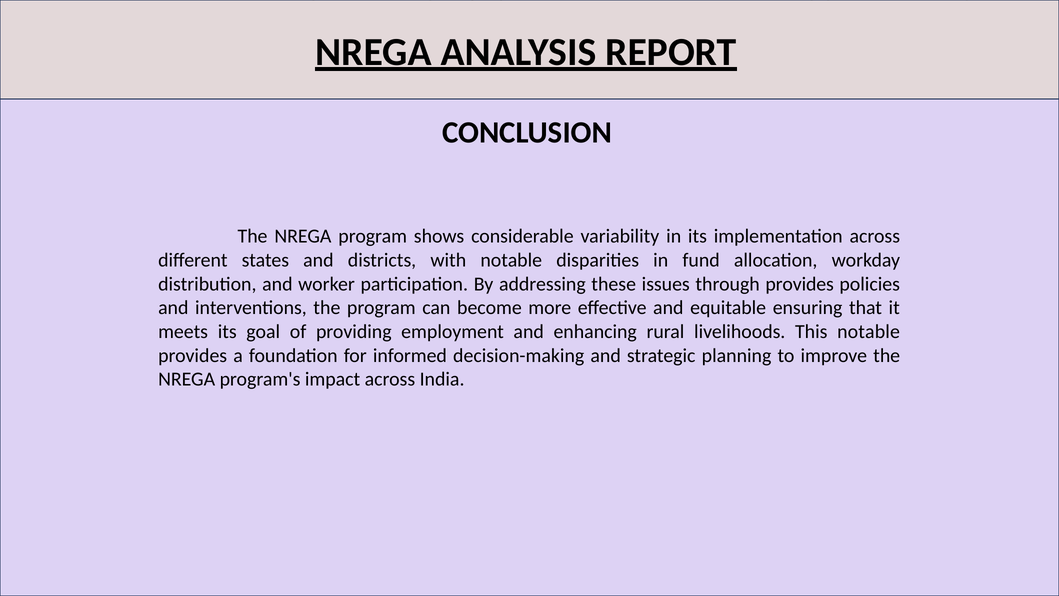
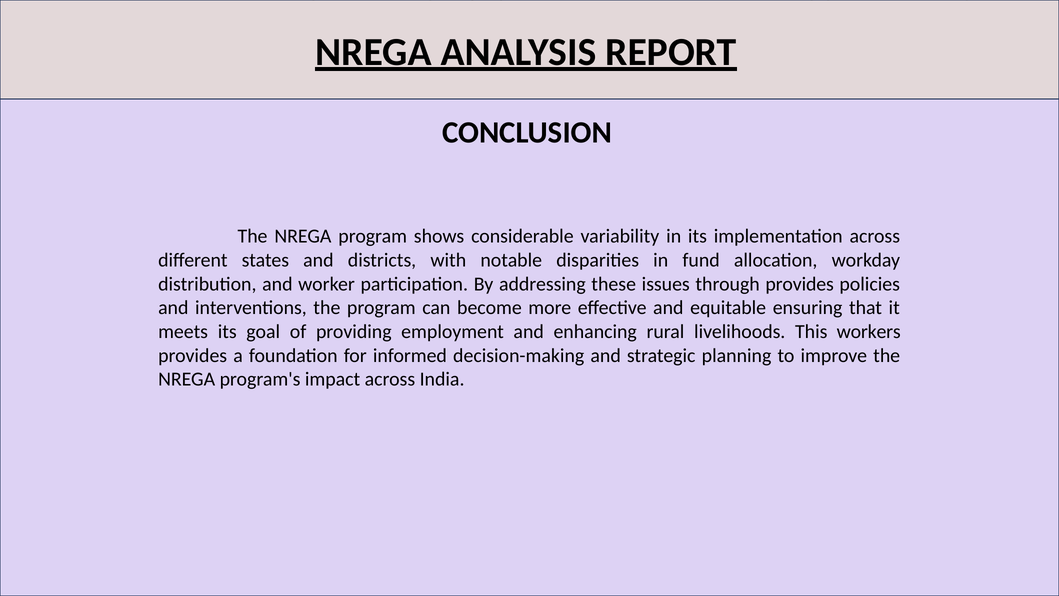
This notable: notable -> workers (869, 332)
